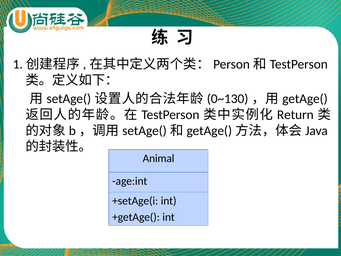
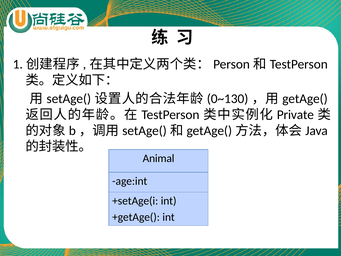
Return: Return -> Private (295, 115)
